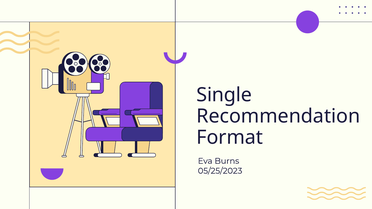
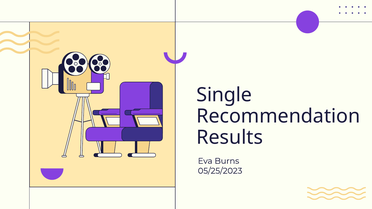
Format: Format -> Results (230, 137)
